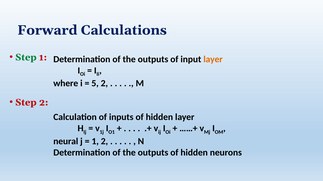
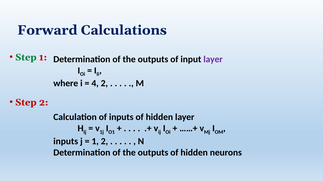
layer colour: orange -> purple (213, 59)
5: 5 -> 4 (95, 84)
neural: neural -> inputs (66, 142)
